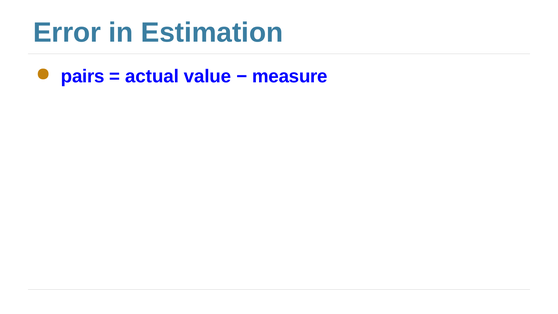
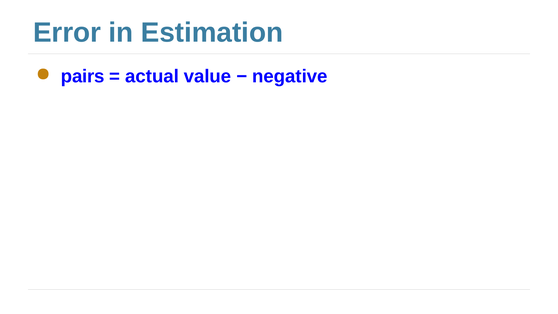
measure: measure -> negative (290, 76)
